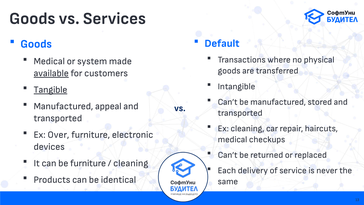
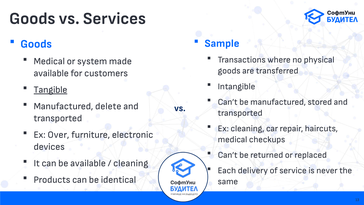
Default: Default -> Sample (222, 43)
available underline: present -> none (51, 73)
appeal: appeal -> delete (108, 106)
be furniture: furniture -> available (88, 163)
